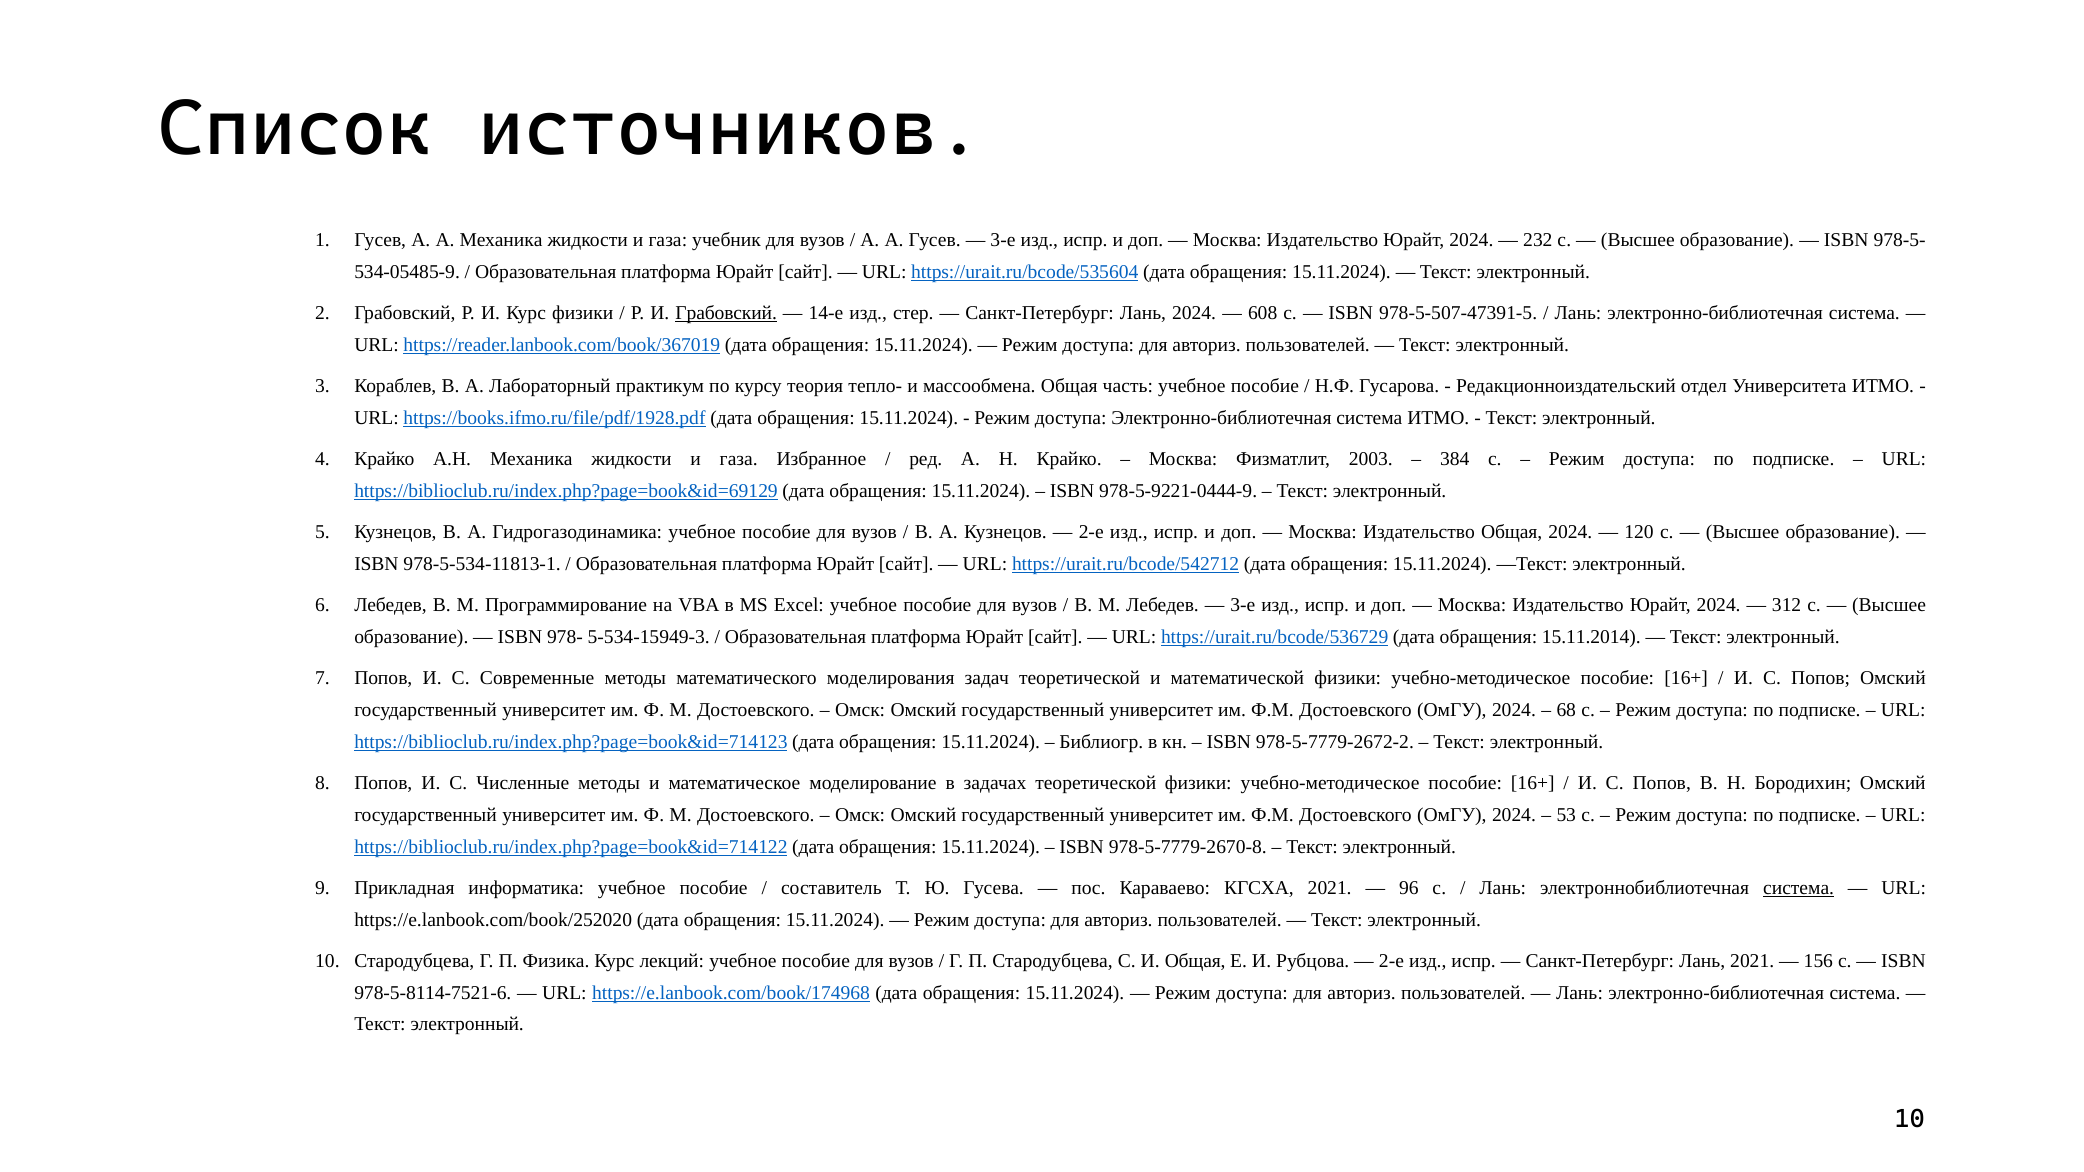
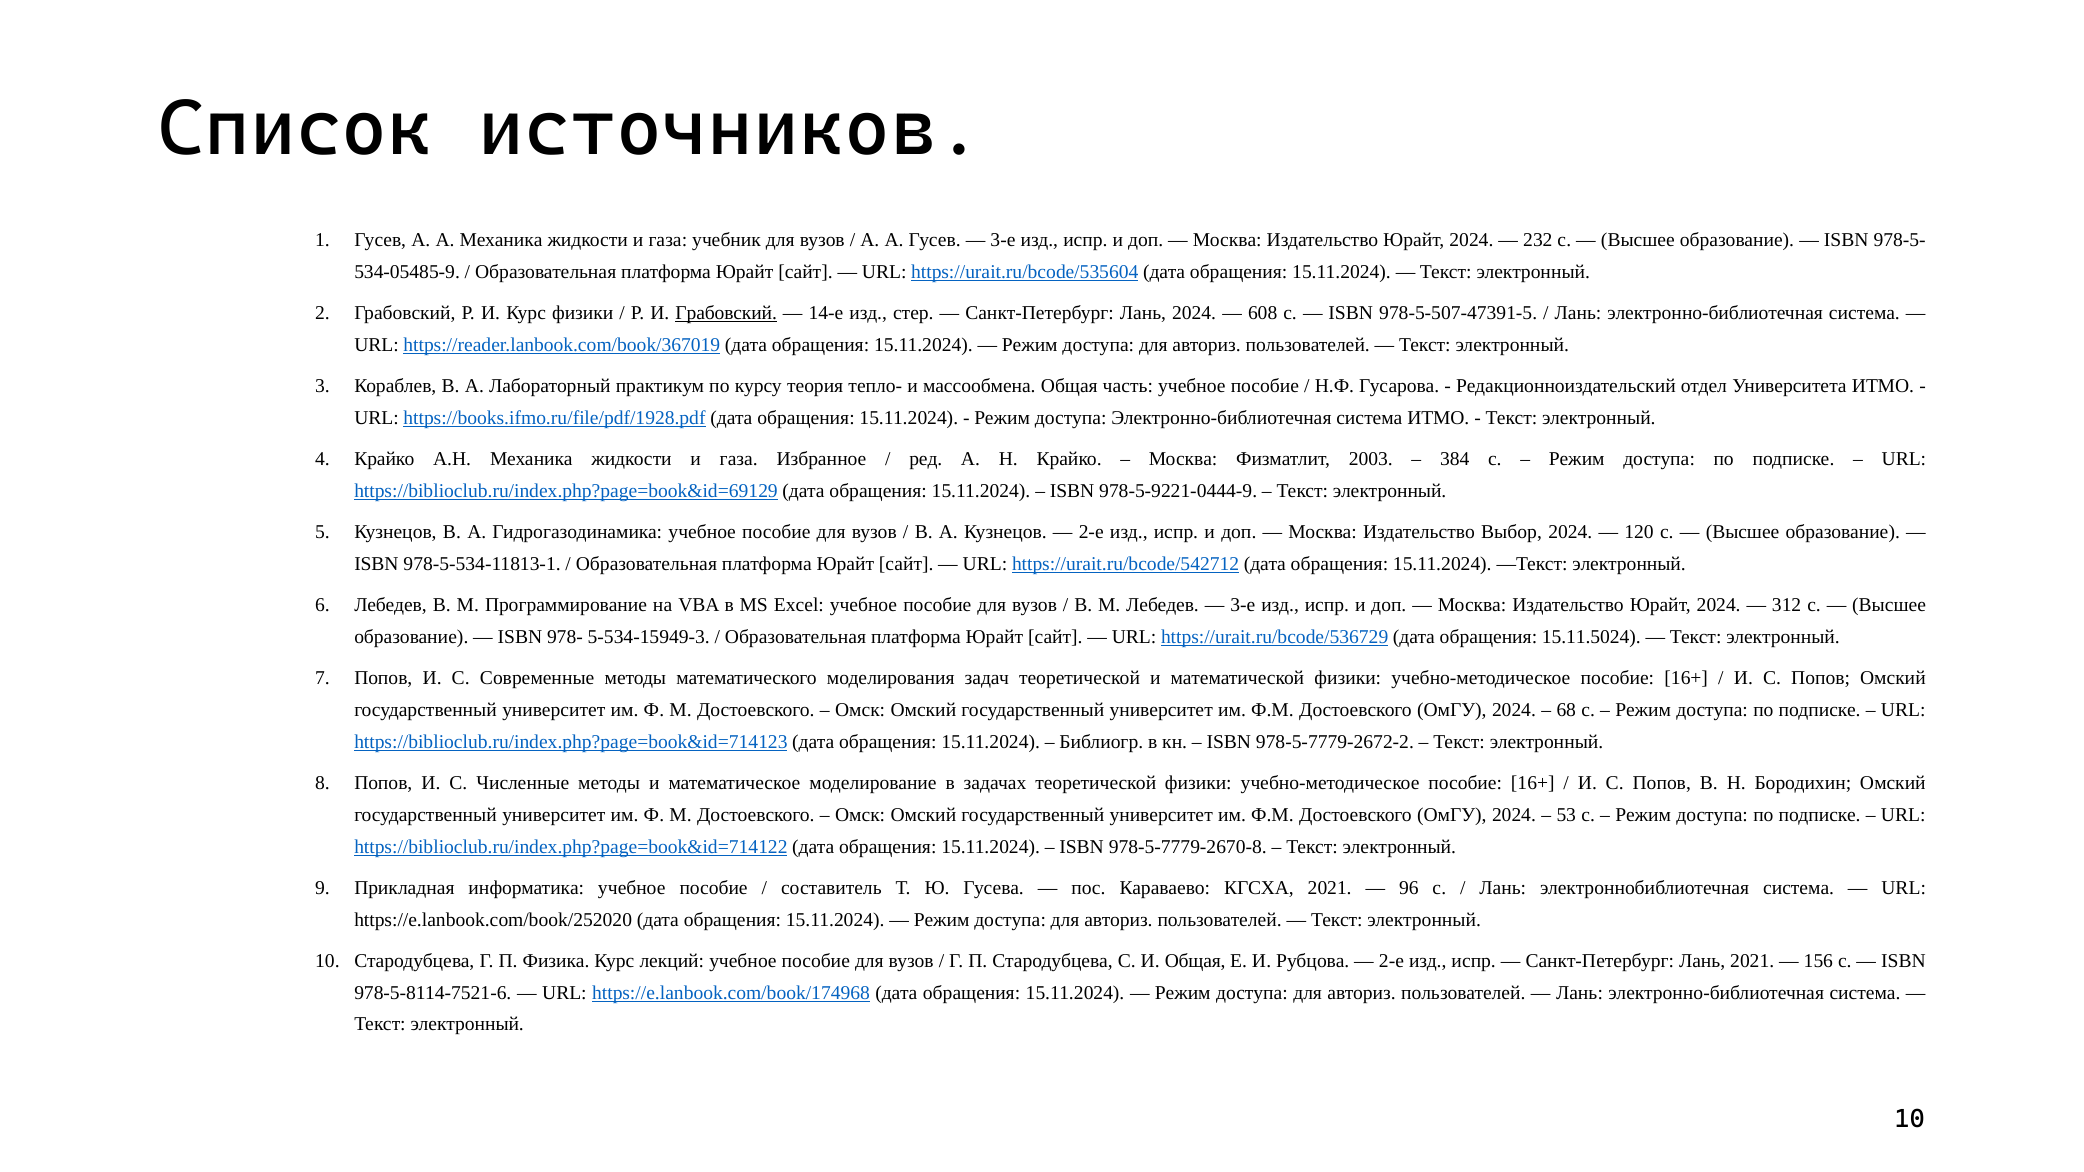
Издательство Общая: Общая -> Выбор (1511, 532)
15.11.2014: 15.11.2014 -> 15.11.5024 (1591, 637)
система underline: present -> none (1799, 888)
